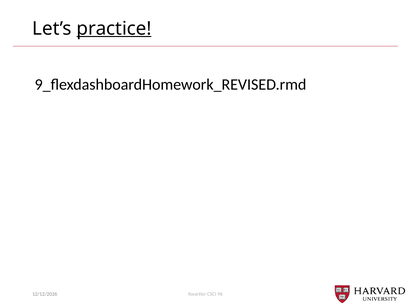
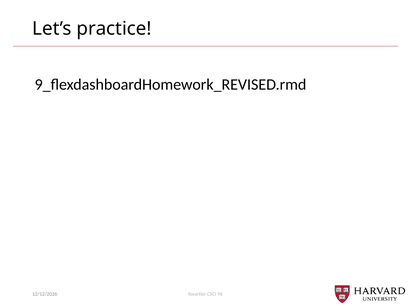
practice underline: present -> none (114, 28)
